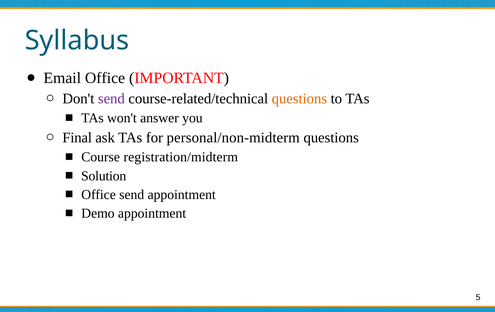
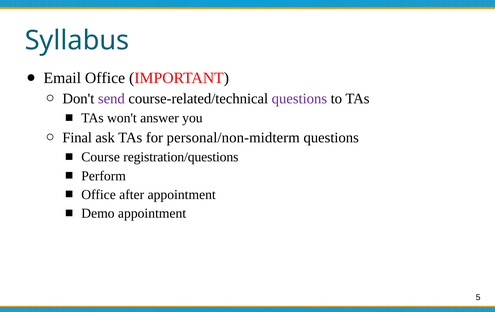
questions colour: orange -> purple (299, 99)
registration/midterm: registration/midterm -> registration/questions (181, 157)
Solution: Solution -> Perform (104, 176)
Office send: send -> after (132, 195)
